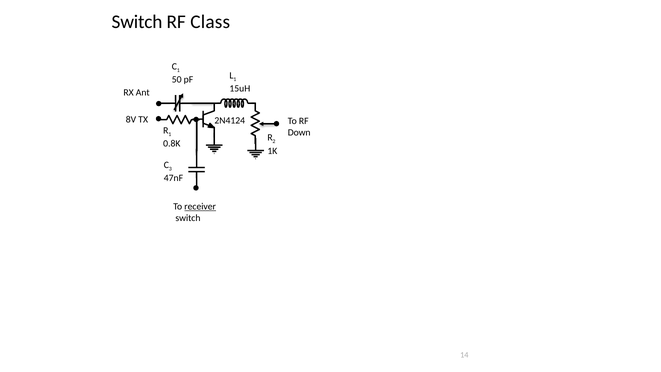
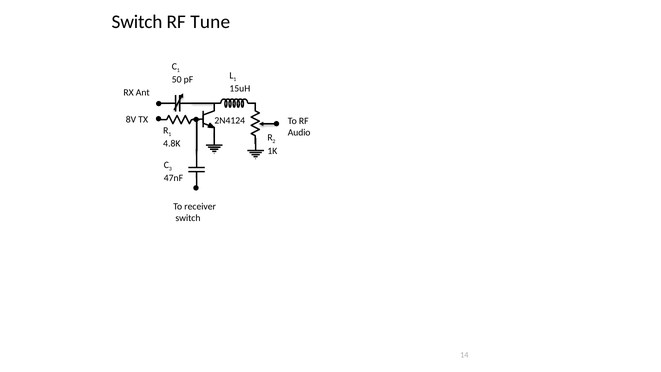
Class: Class -> Tune (210, 22)
Down: Down -> Audio (299, 132)
0.8K: 0.8K -> 4.8K (172, 144)
receiver underline: present -> none (200, 206)
